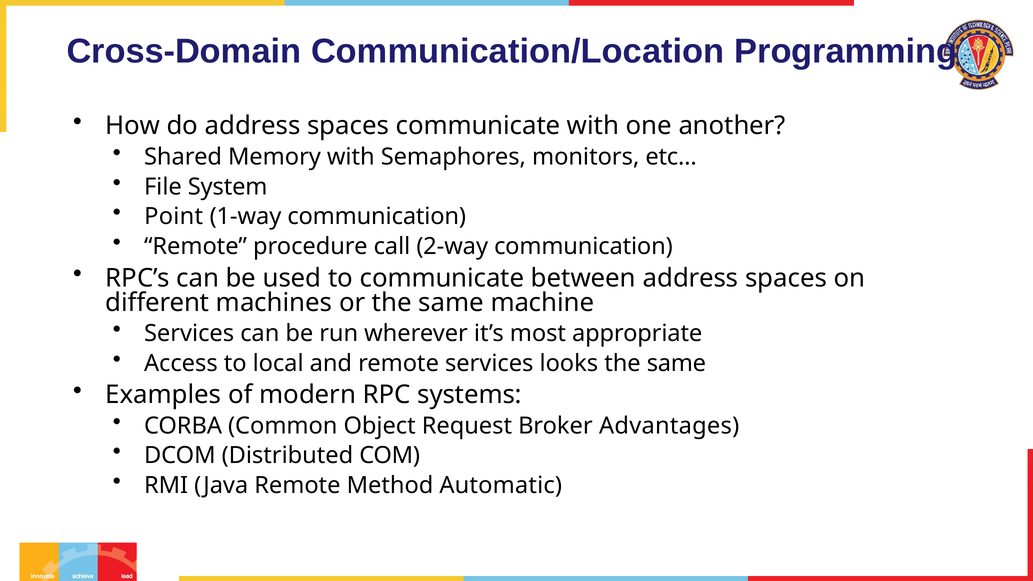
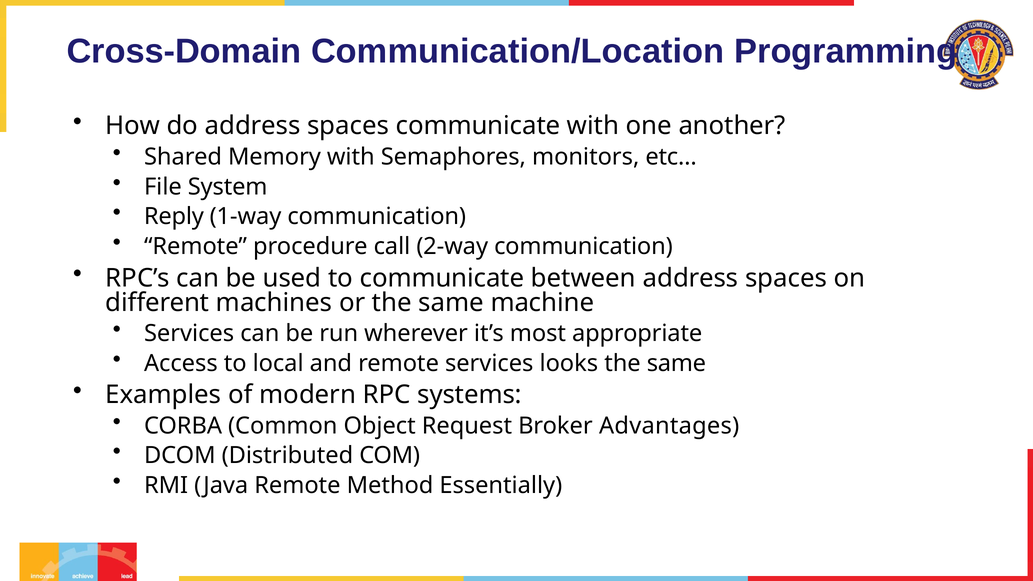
Point: Point -> Reply (174, 217)
Automatic: Automatic -> Essentially (501, 485)
